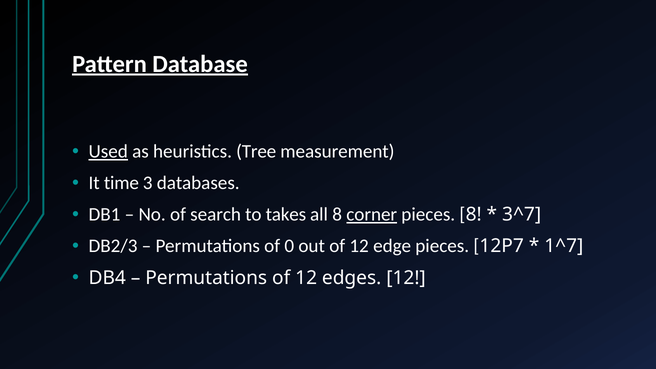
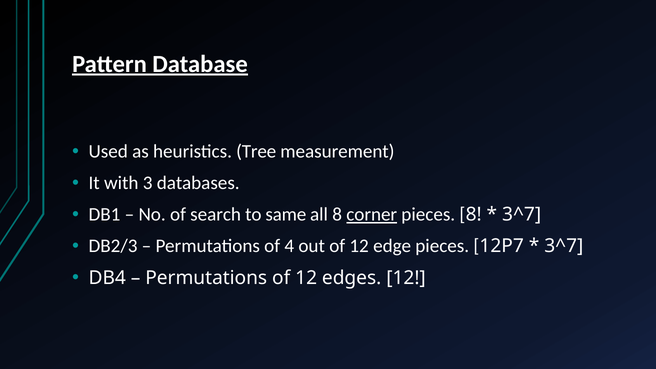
Used underline: present -> none (108, 152)
time: time -> with (121, 183)
takes: takes -> same (286, 215)
0: 0 -> 4 (289, 246)
1^7: 1^7 -> 3^7 (564, 246)
